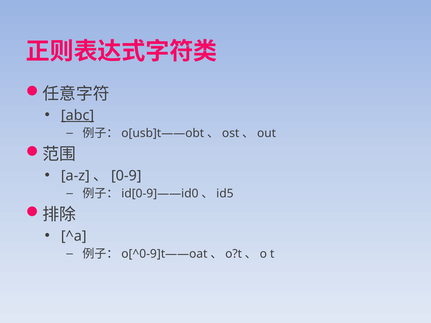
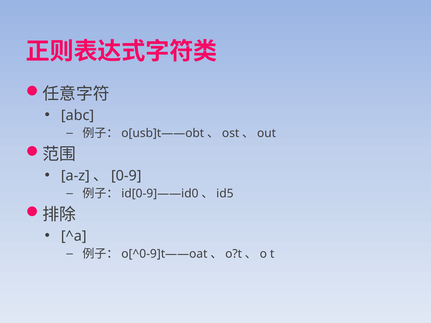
abc underline: present -> none (78, 115)
